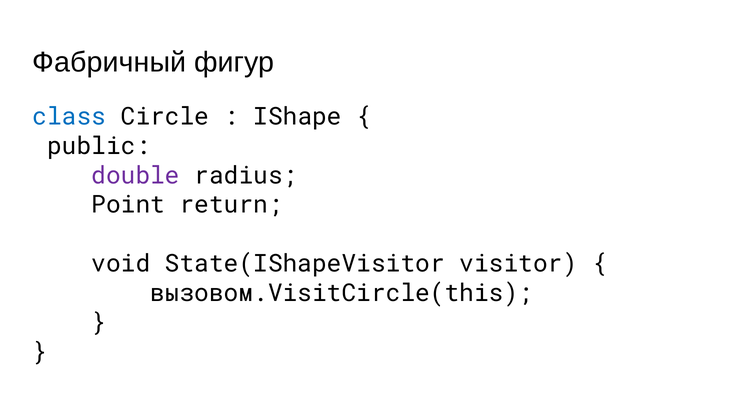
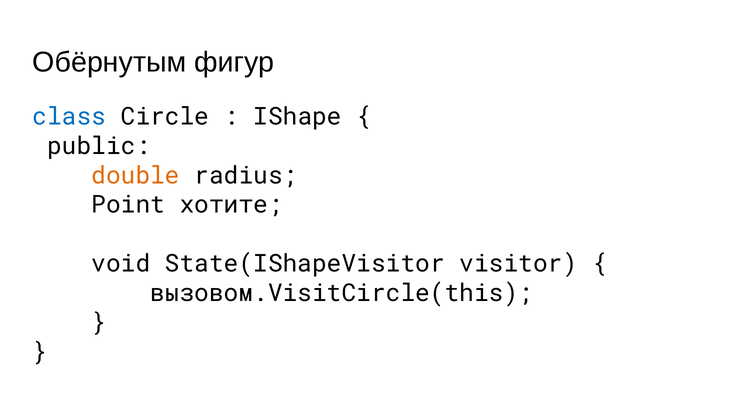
Фабричный: Фабричный -> Обёрнутым (109, 62)
double colour: purple -> orange (136, 175)
return: return -> хотите (231, 205)
